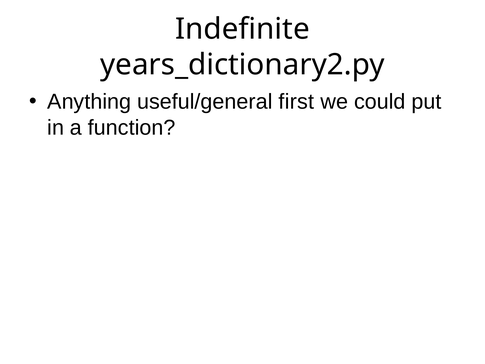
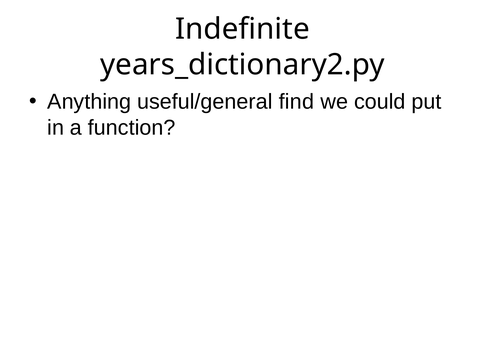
first: first -> find (296, 102)
